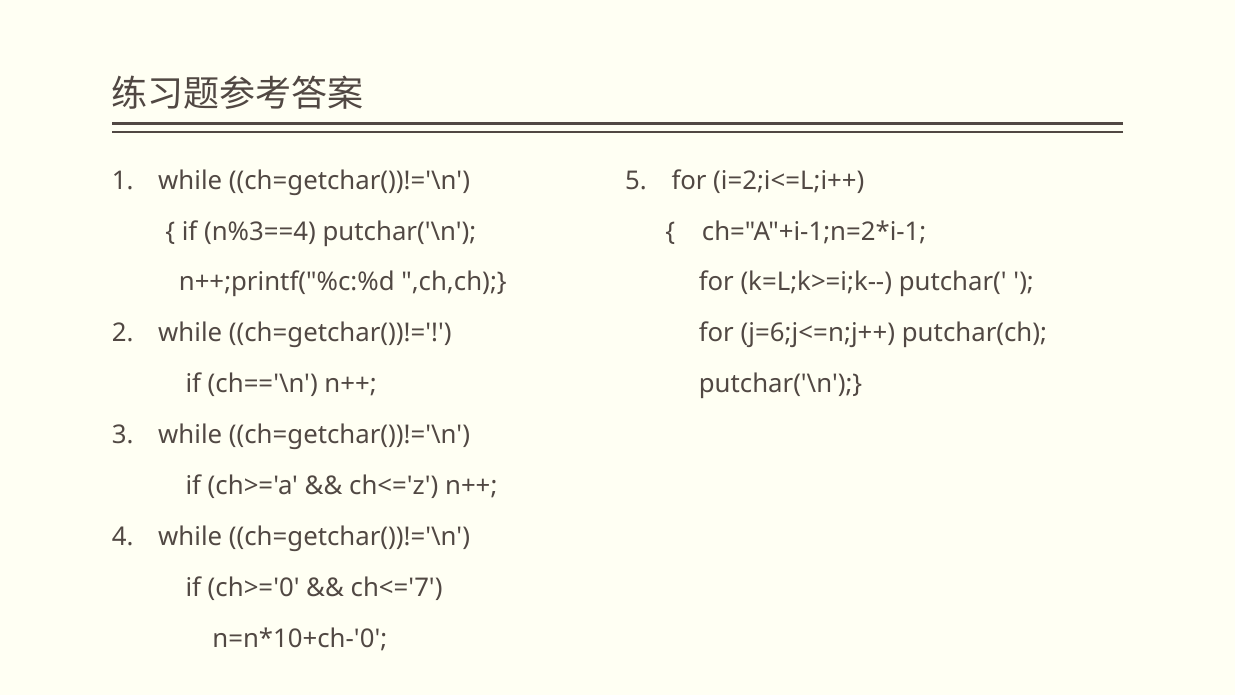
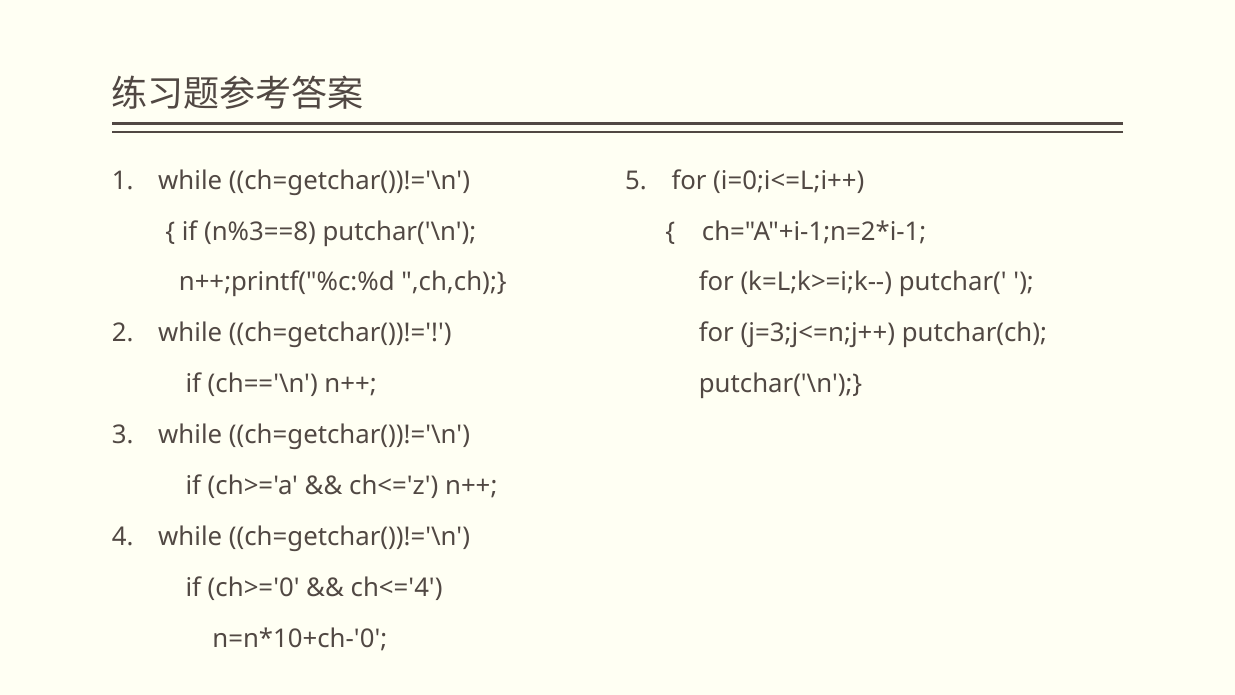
i=2;i<=L;i++: i=2;i<=L;i++ -> i=0;i<=L;i++ (789, 180)
n%3==4: n%3==4 -> n%3==8 (260, 231)
j=6;j<=n;j++: j=6;j<=n;j++ -> j=3;j<=n;j++ (818, 333)
ch<='7: ch<='7 -> ch<='4 (397, 588)
